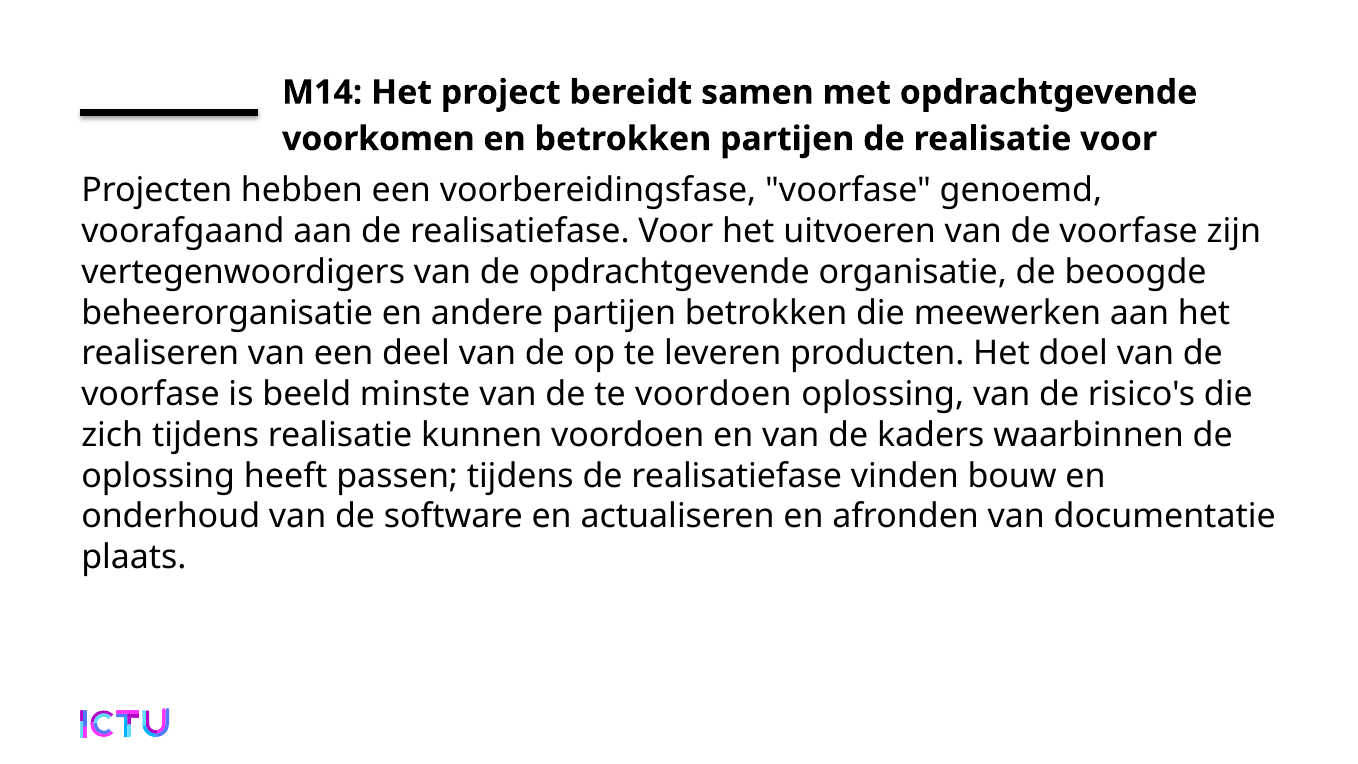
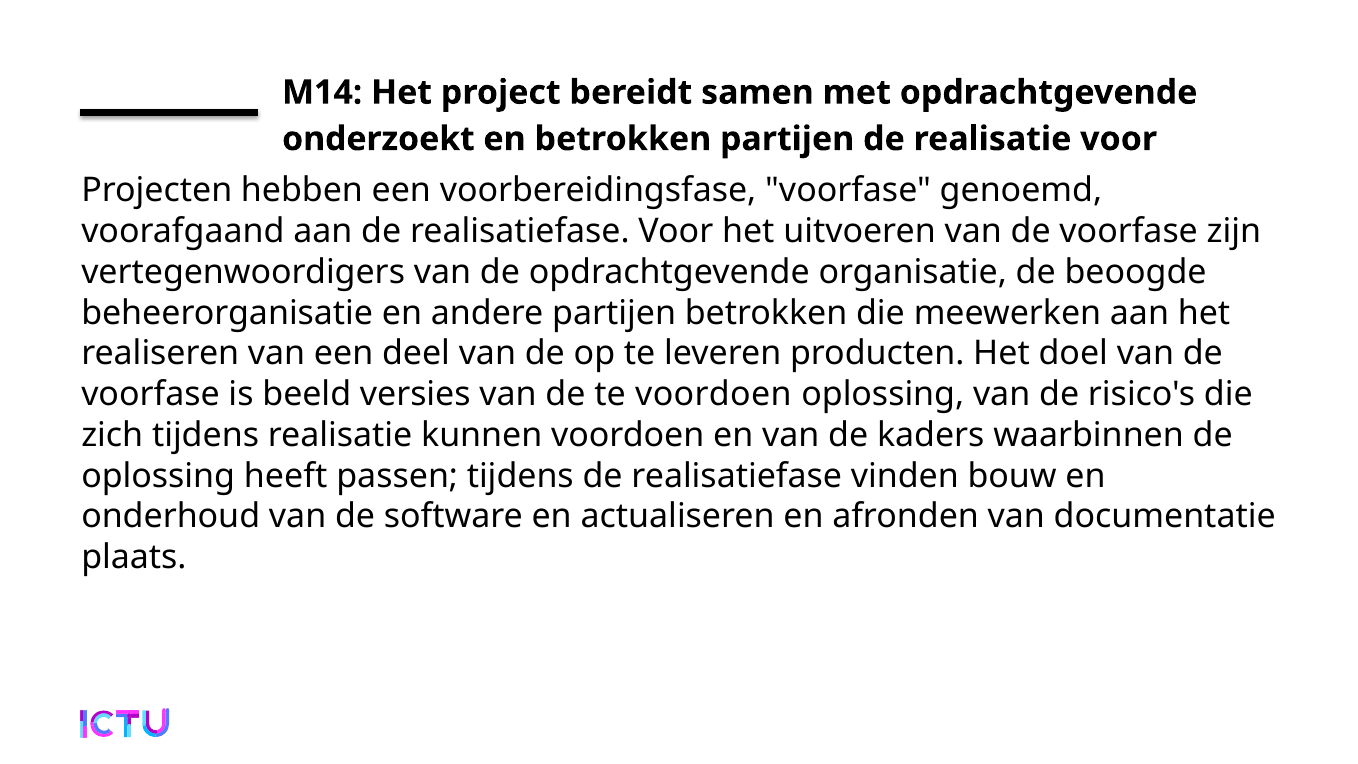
voorkomen: voorkomen -> onderzoekt (378, 139)
minste: minste -> versies (415, 394)
